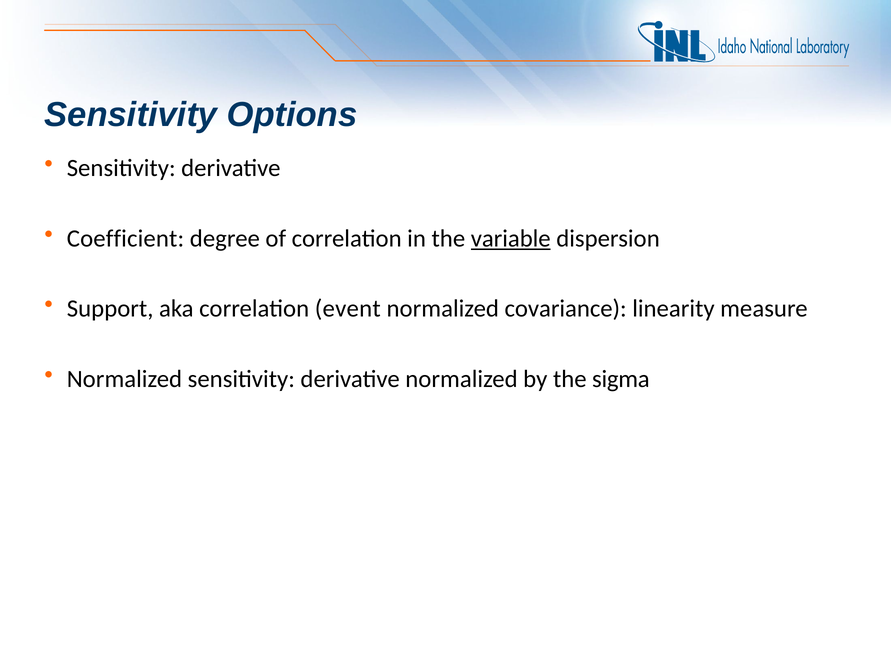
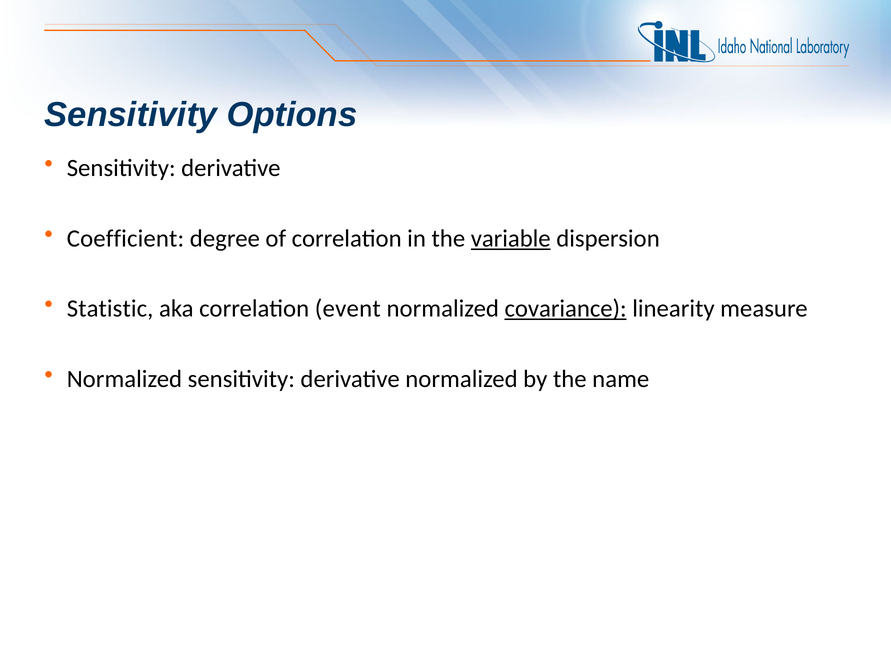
Support: Support -> Statistic (110, 308)
covariance underline: none -> present (566, 308)
sigma: sigma -> name (621, 379)
